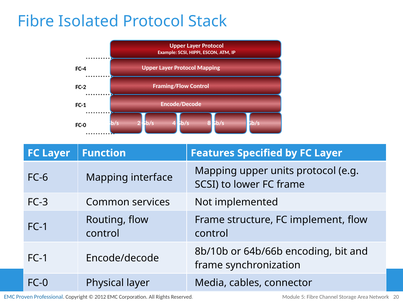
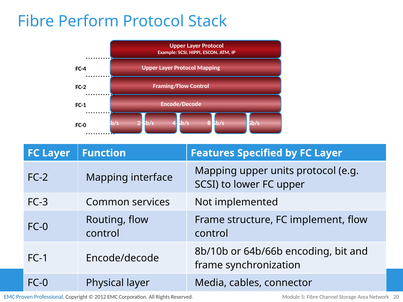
Isolated: Isolated -> Perform (89, 21)
FC-6: FC-6 -> FC-2 (38, 178)
FC frame: frame -> upper (291, 185)
FC-1: FC-1 -> FC-0 (38, 227)
